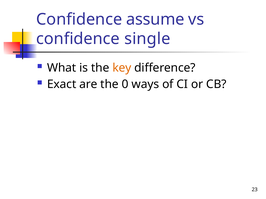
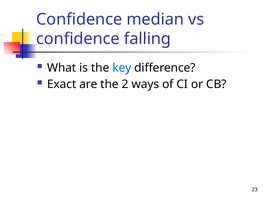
assume: assume -> median (155, 19)
single: single -> falling (147, 39)
key colour: orange -> blue (122, 68)
0: 0 -> 2 (125, 85)
